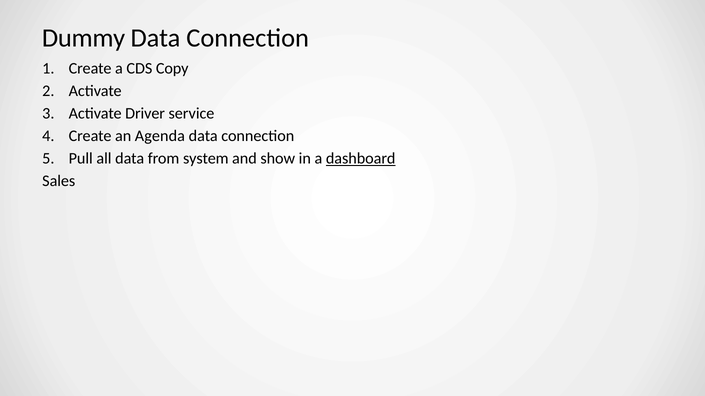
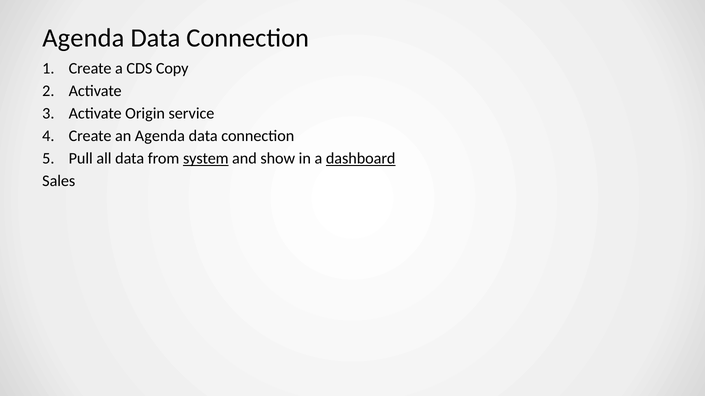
Dummy: Dummy -> Agenda (83, 38)
Driver: Driver -> Origin (145, 113)
system underline: none -> present (206, 159)
